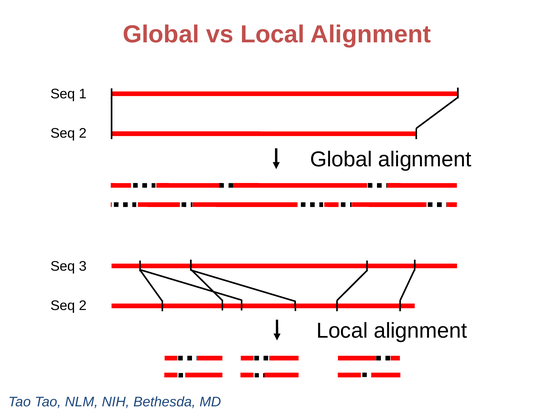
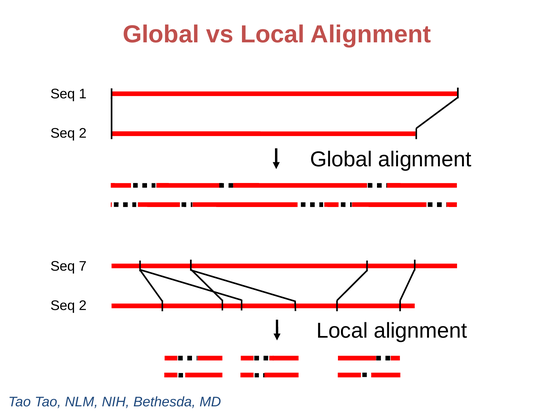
3: 3 -> 7 (83, 267)
